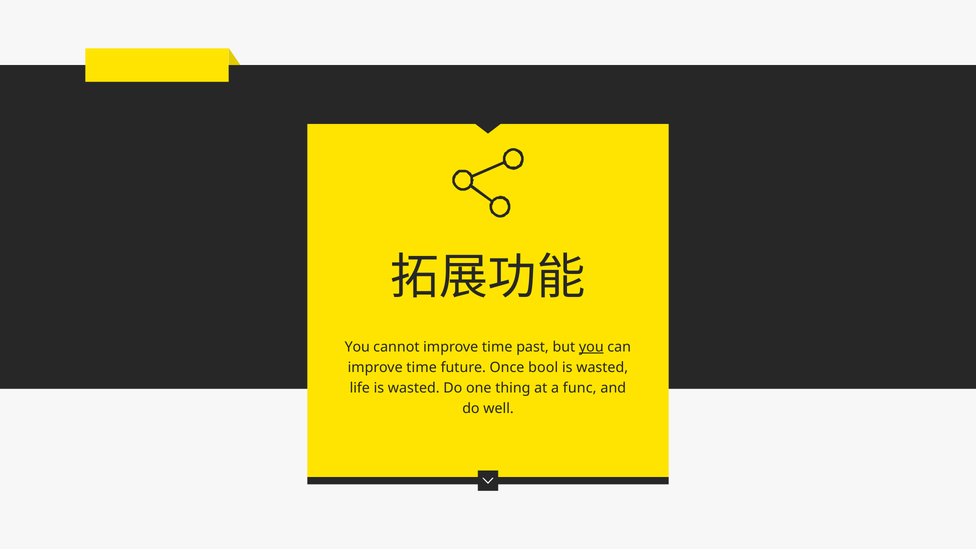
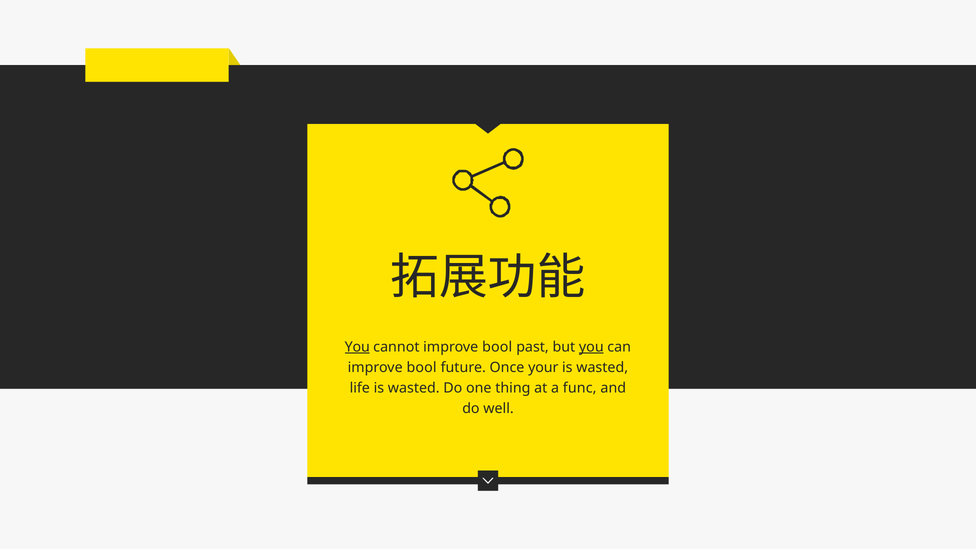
You underline: none -> present (357, 347)
cannot improve time: time -> bool (497, 347)
time: time -> bool (422, 367)
bool: bool -> your (543, 367)
